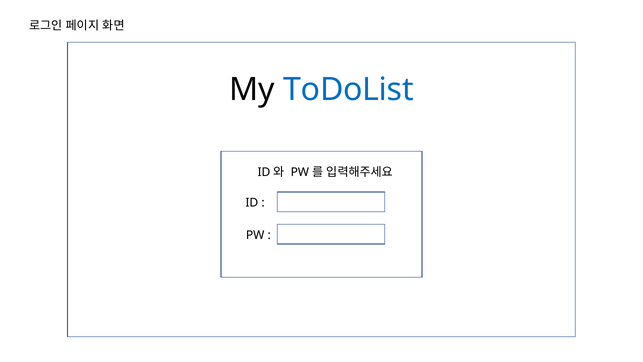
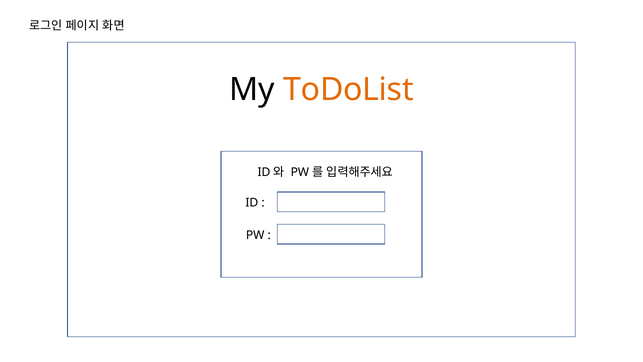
ToDoList colour: blue -> orange (348, 90)
